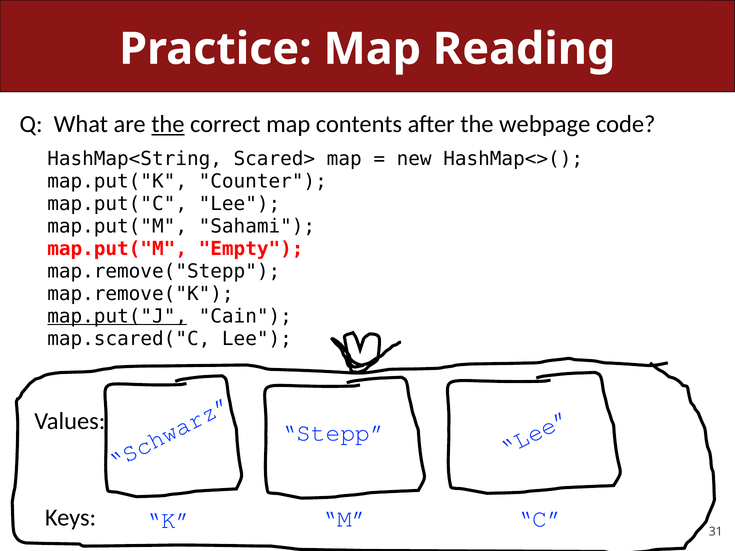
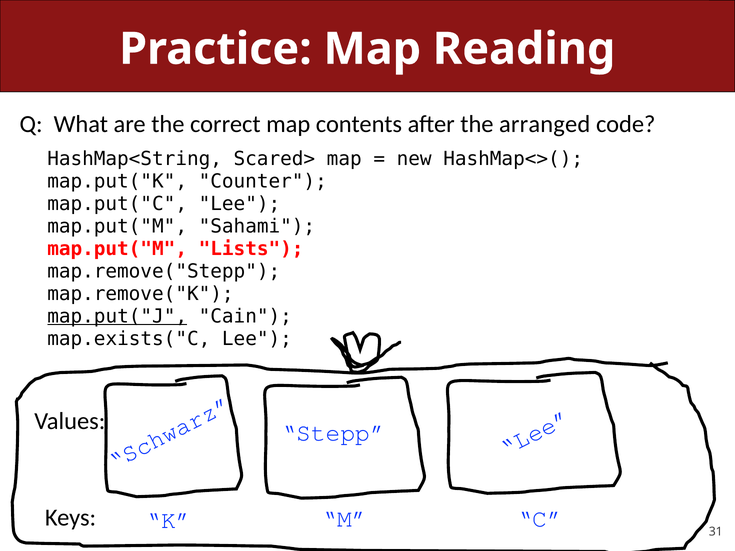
the underline: present -> none (168, 124)
webpage: webpage -> arranged (545, 124)
Empty: Empty -> Lists (251, 249)
map.scared("C: map.scared("C -> map.exists("C (129, 339)
